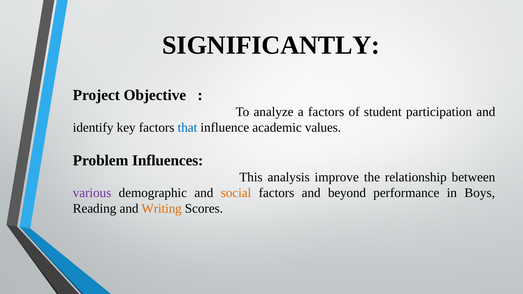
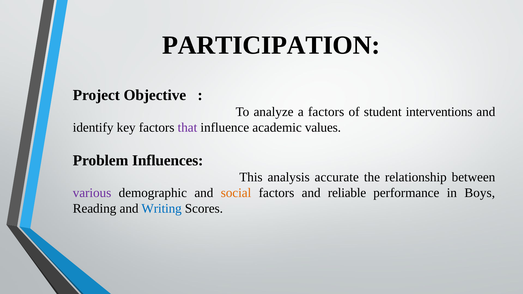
SIGNIFICANTLY: SIGNIFICANTLY -> PARTICIPATION (271, 45)
participation: participation -> interventions (439, 112)
that colour: blue -> purple (187, 128)
improve: improve -> accurate (337, 177)
beyond: beyond -> reliable (347, 193)
Writing colour: orange -> blue (162, 209)
